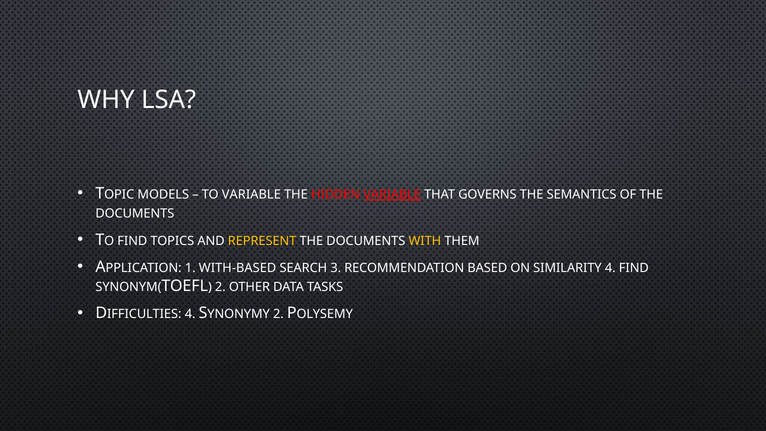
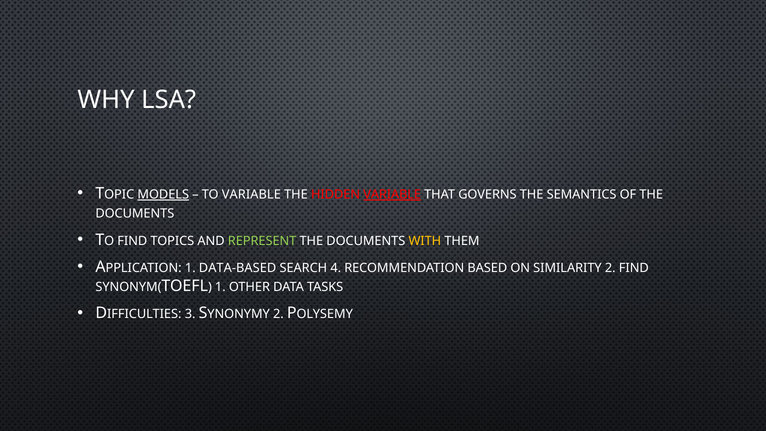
MODELS underline: none -> present (163, 194)
REPRESENT colour: yellow -> light green (262, 241)
WITH-BASED: WITH-BASED -> DATA-BASED (238, 268)
3: 3 -> 4 (336, 268)
SIMILARITY 4: 4 -> 2 (610, 268)
2: 2 -> 1 (220, 287)
4: 4 -> 3 (190, 314)
